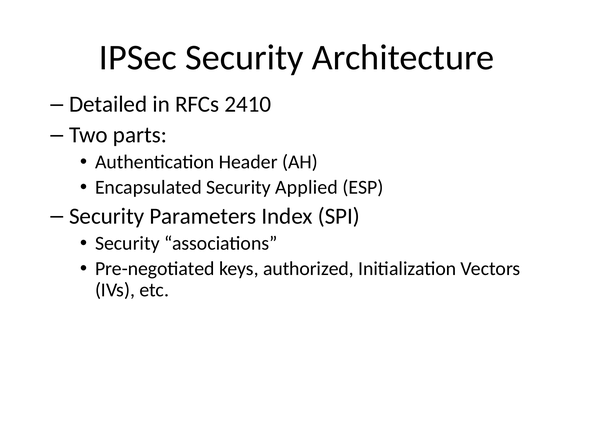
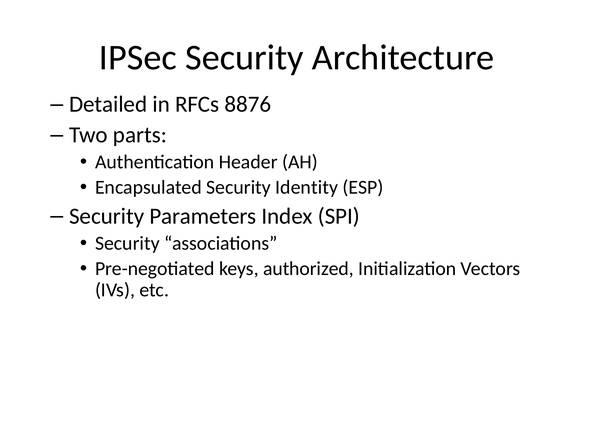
2410: 2410 -> 8876 (248, 104)
Applied: Applied -> Identity (307, 188)
